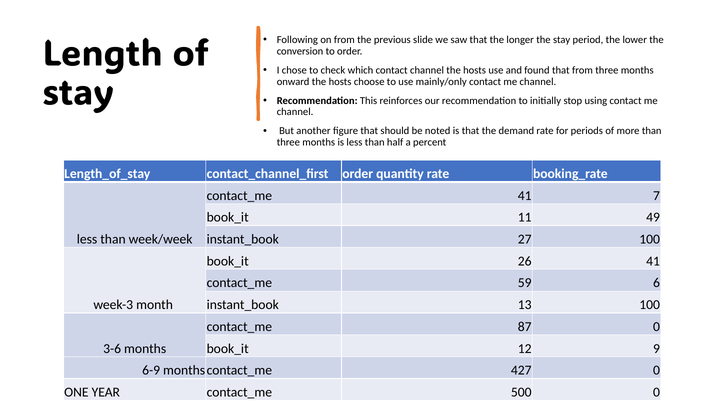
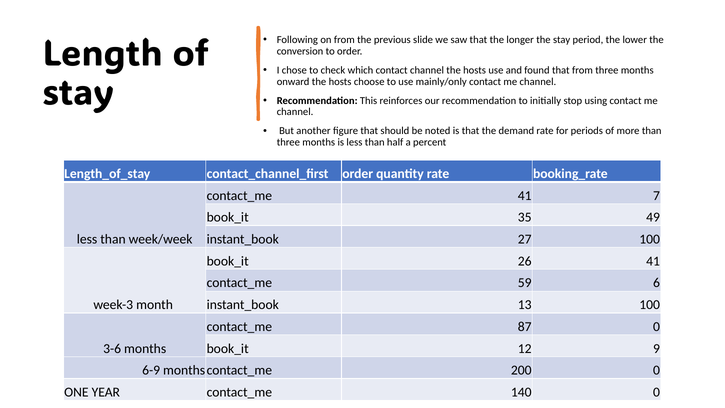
11: 11 -> 35 (525, 217)
427: 427 -> 200 (521, 370)
500: 500 -> 140 (521, 392)
